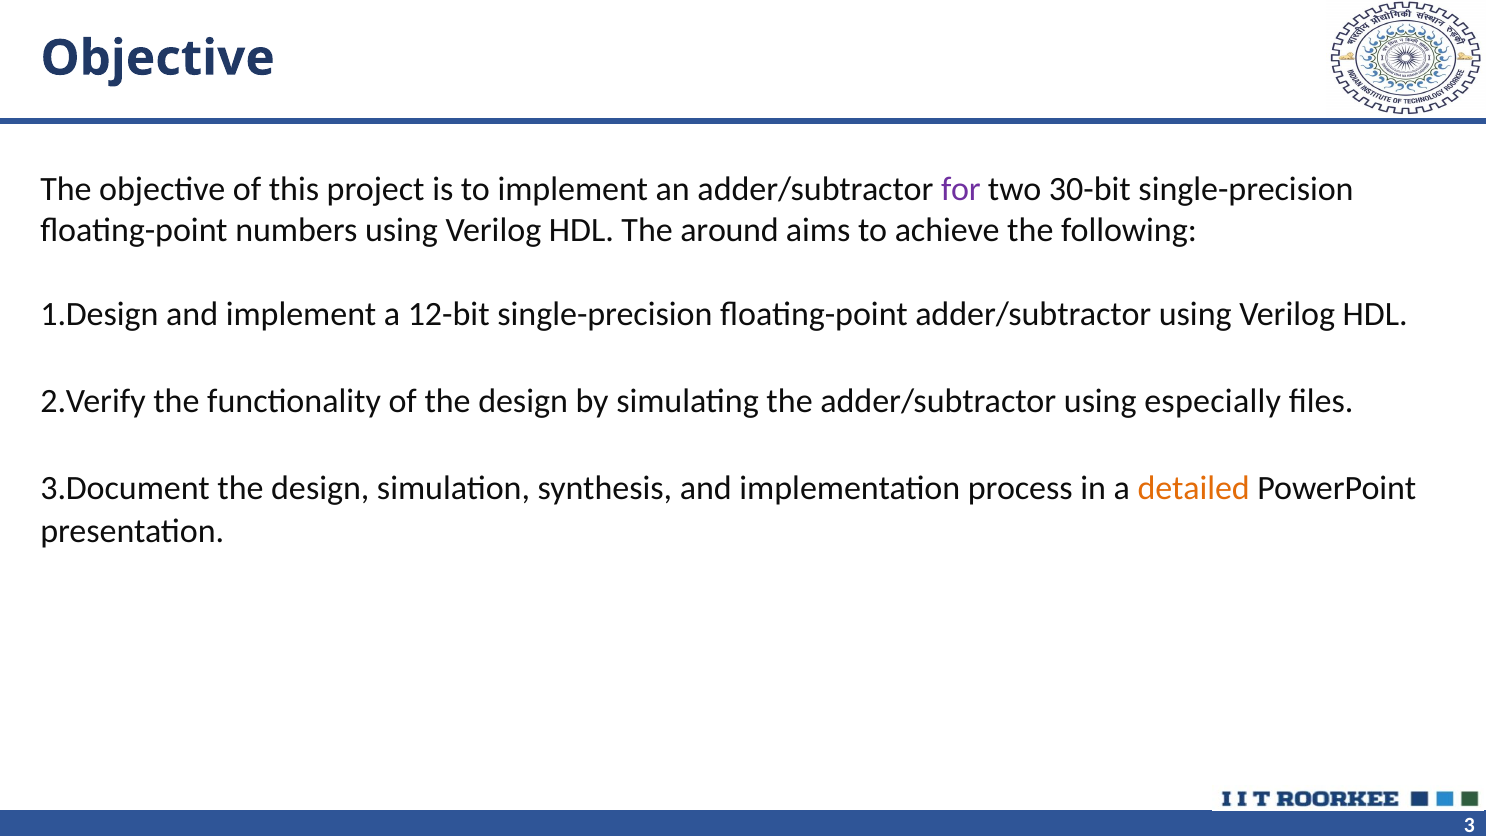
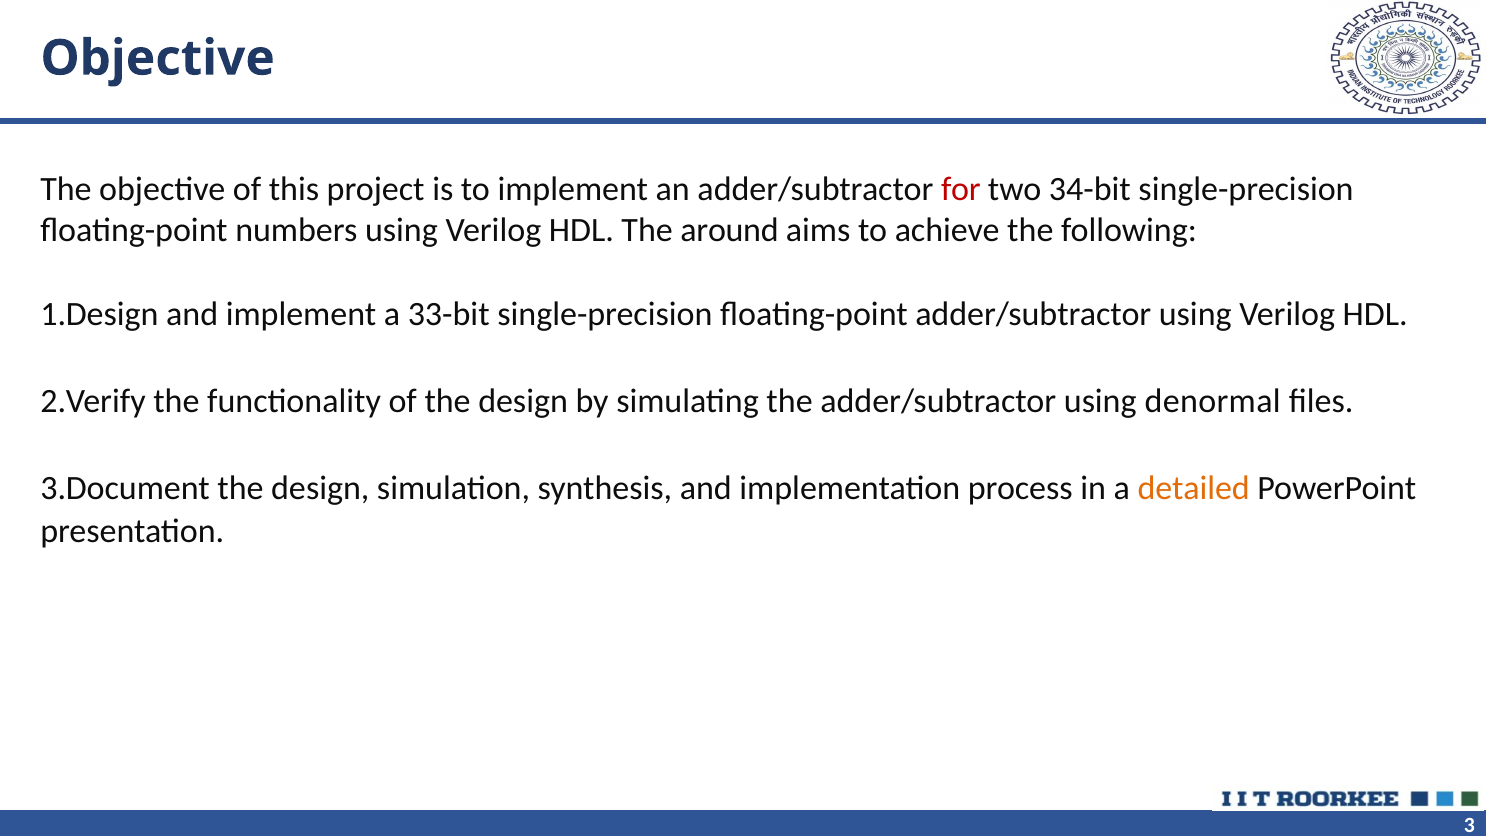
for colour: purple -> red (961, 189)
30-bit: 30-bit -> 34-bit (1090, 189)
12-bit: 12-bit -> 33-bit (449, 314)
especially: especially -> denormal (1213, 401)
